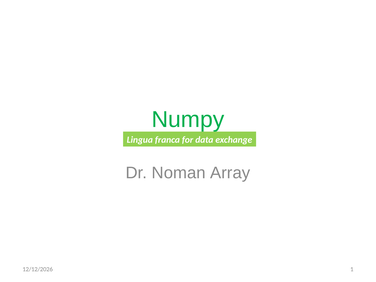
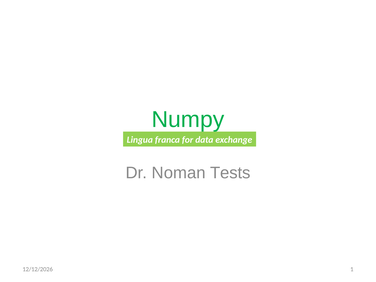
Array: Array -> Tests (230, 173)
